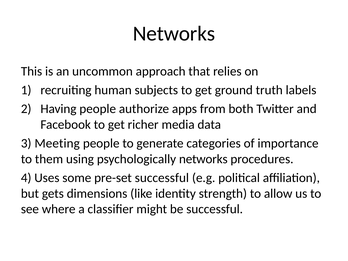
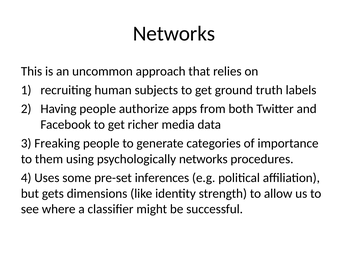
Meeting: Meeting -> Freaking (57, 143)
pre-set successful: successful -> inferences (162, 178)
